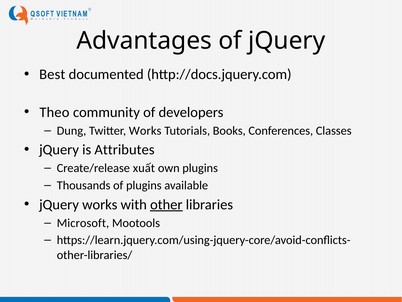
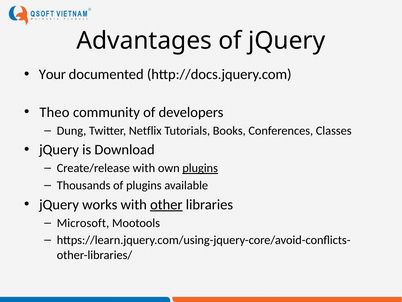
Best: Best -> Your (52, 74)
Twitter Works: Works -> Netflix (145, 130)
Attributes: Attributes -> Download (125, 150)
Create/release xuất: xuất -> with (144, 168)
plugins underline: none -> present (200, 168)
